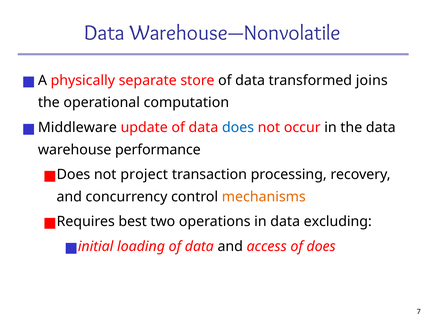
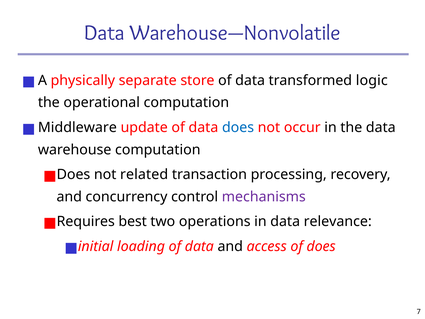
joins: joins -> logic (372, 80)
warehouse performance: performance -> computation (158, 150)
project: project -> related (144, 174)
mechanisms colour: orange -> purple (264, 197)
excluding: excluding -> relevance (338, 221)
